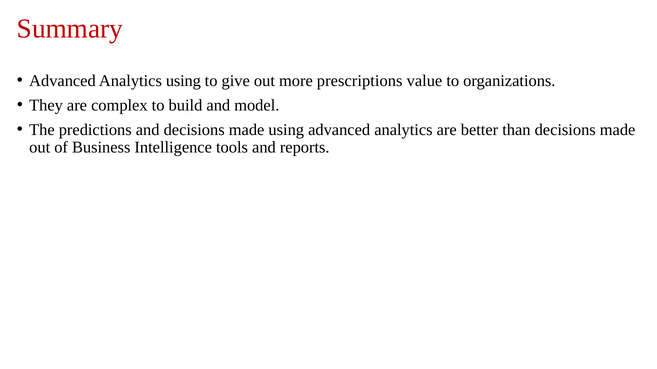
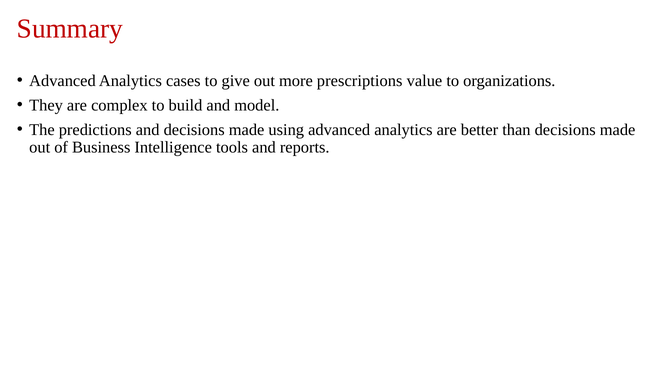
Analytics using: using -> cases (183, 81)
